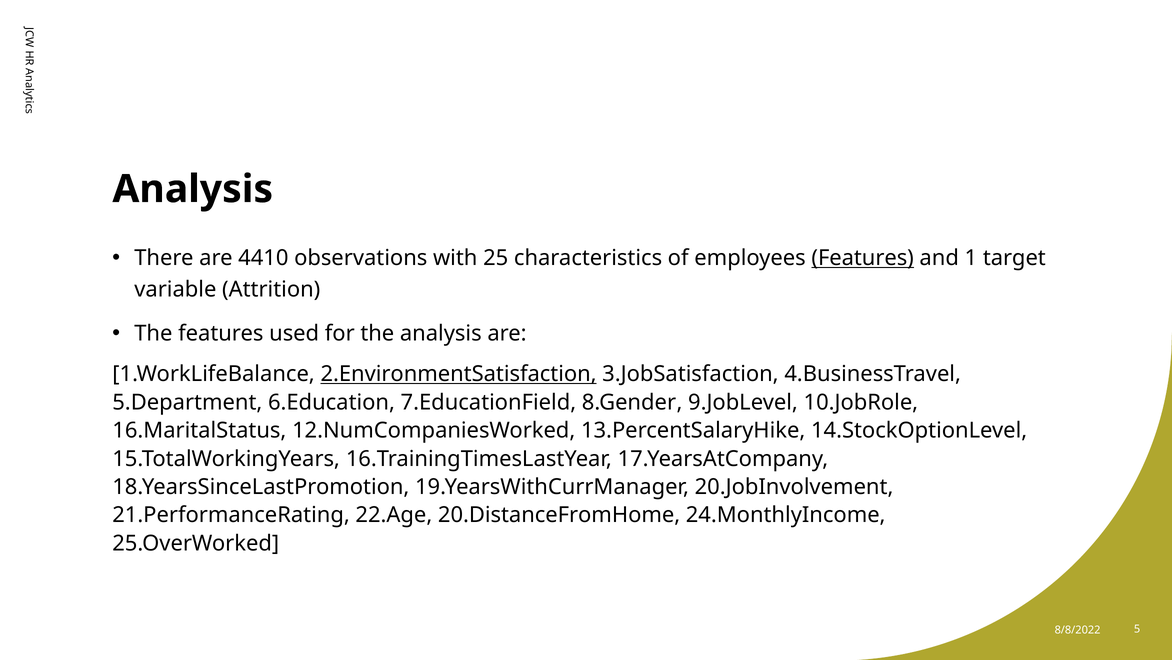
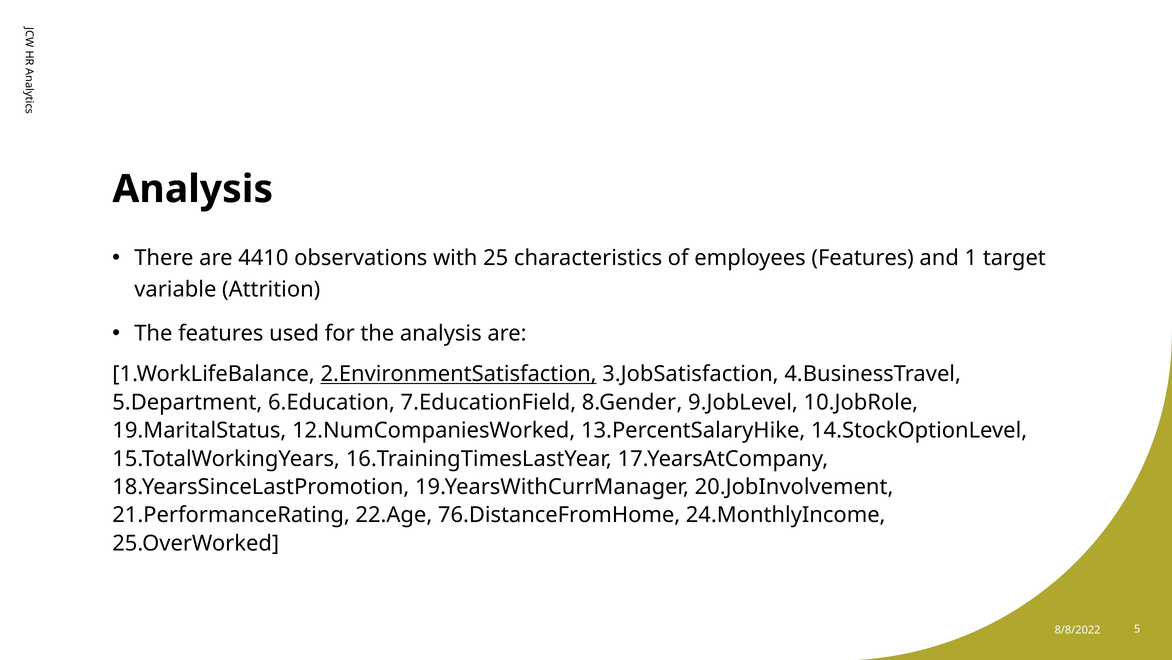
Features underline: present -> none (863, 258)
16.MaritalStatus: 16.MaritalStatus -> 19.MaritalStatus (199, 430)
20.DistanceFromHome: 20.DistanceFromHome -> 76.DistanceFromHome (559, 515)
